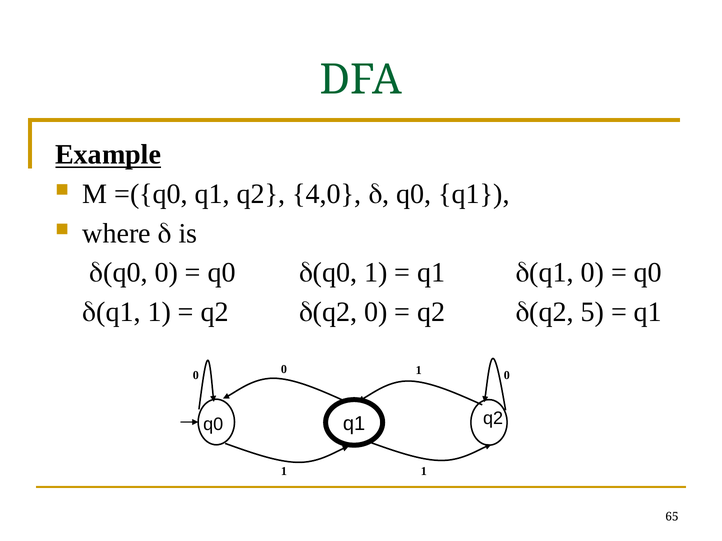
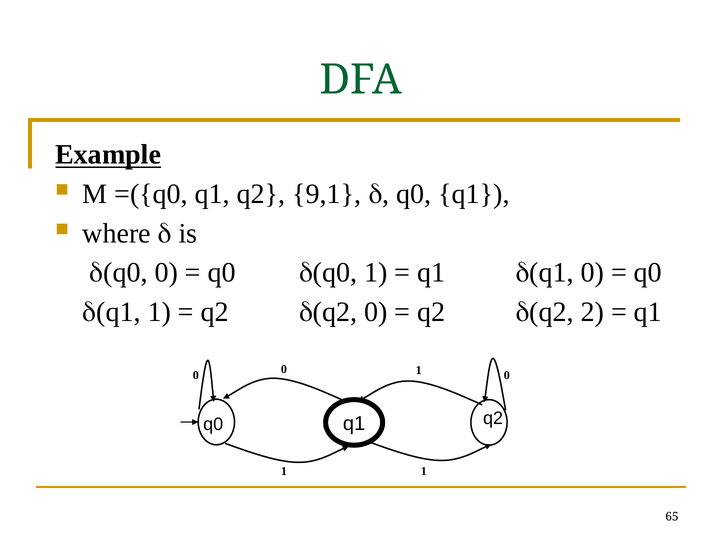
4,0: 4,0 -> 9,1 (327, 194)
5: 5 -> 2 (592, 312)
